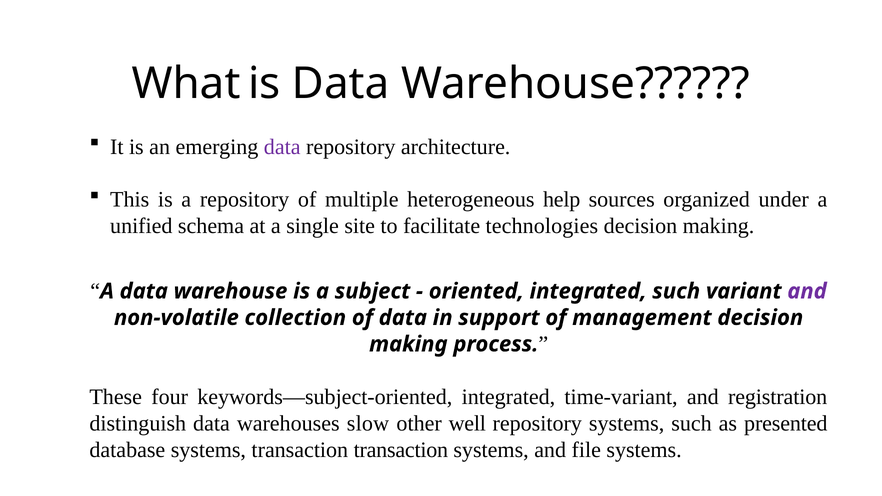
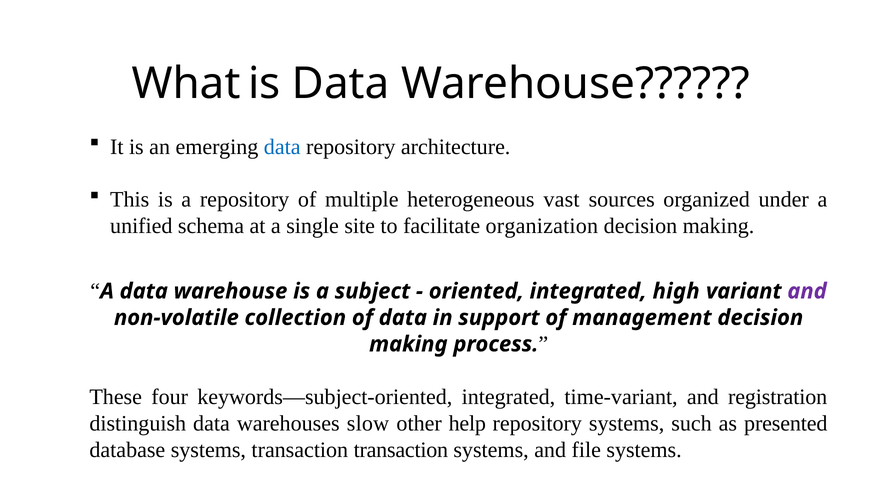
data colour: purple -> blue (282, 147)
help: help -> vast (561, 200)
technologies: technologies -> organization (542, 226)
integrated such: such -> high (676, 291)
well: well -> help (467, 424)
